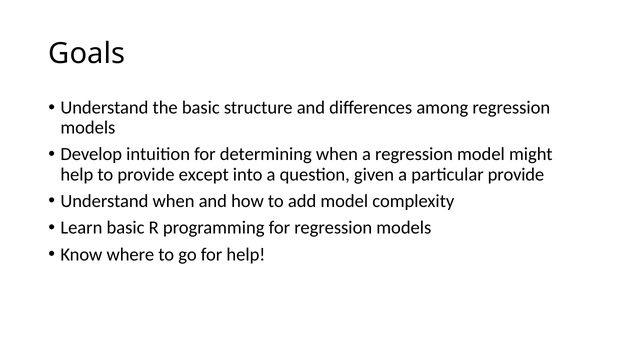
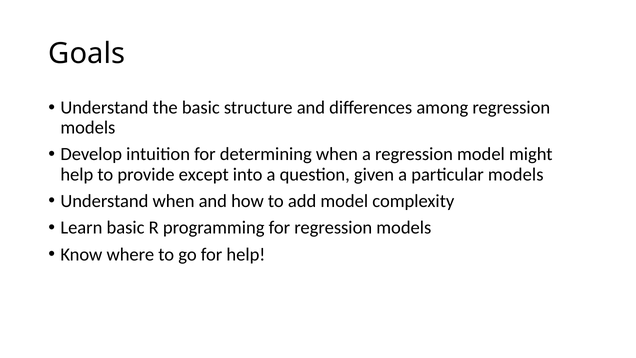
particular provide: provide -> models (516, 174)
